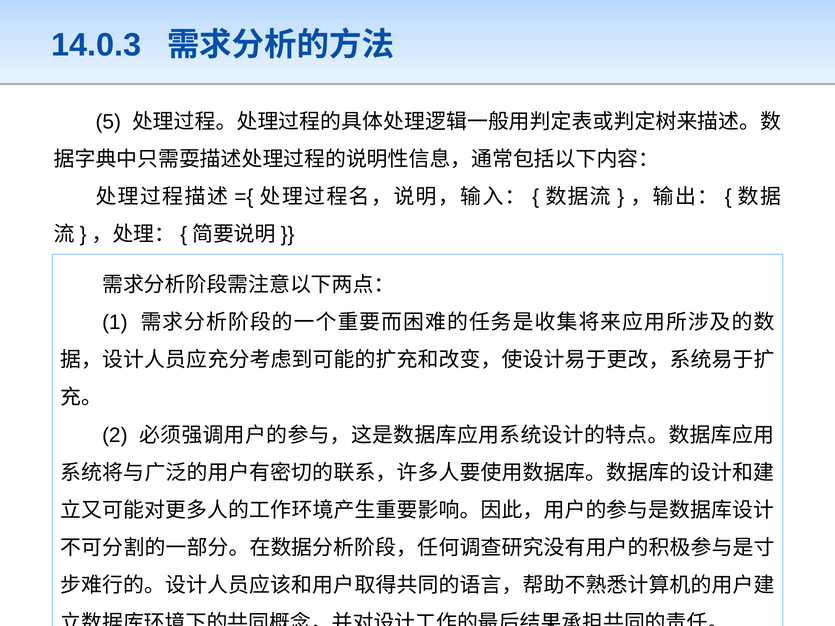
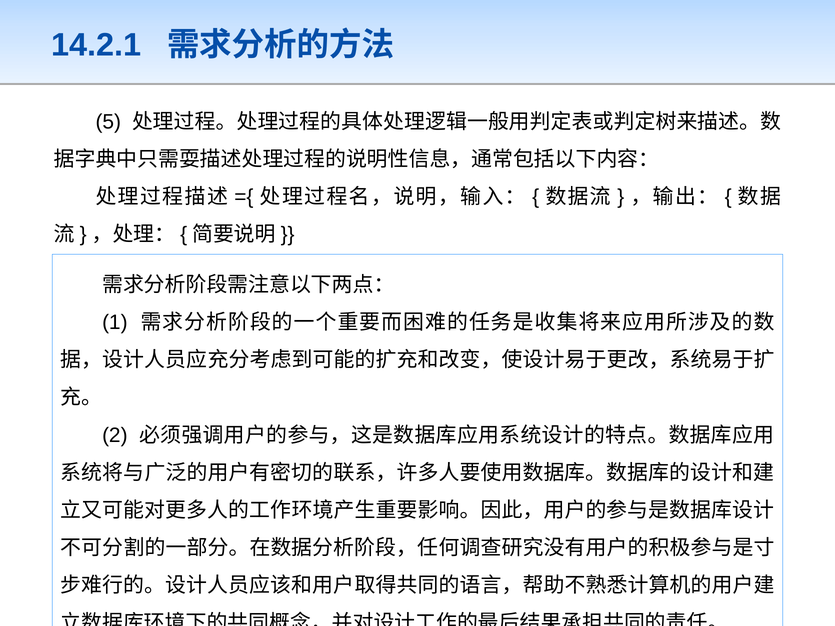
14.0.3: 14.0.3 -> 14.2.1 (96, 45)
